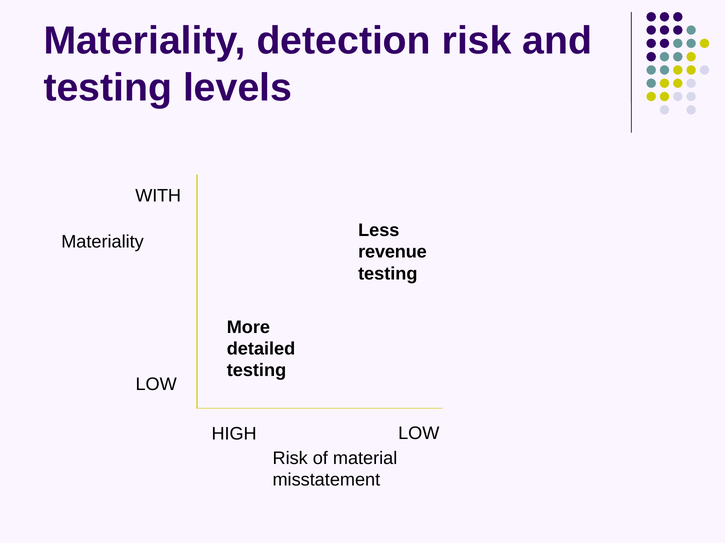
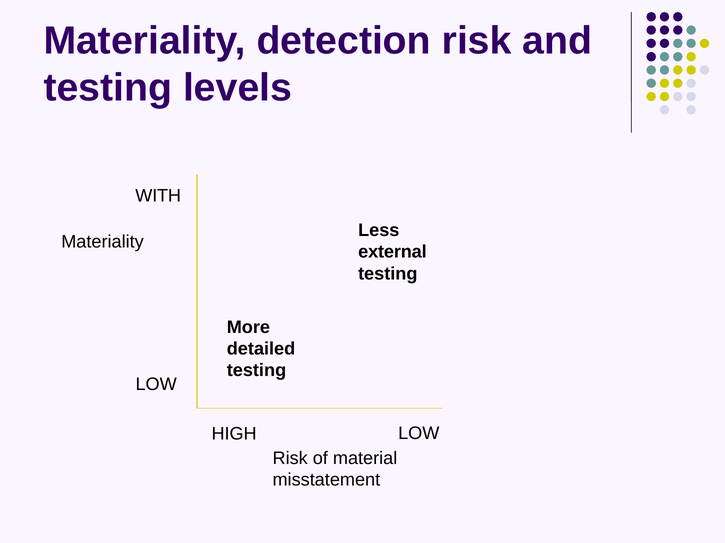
revenue: revenue -> external (392, 252)
